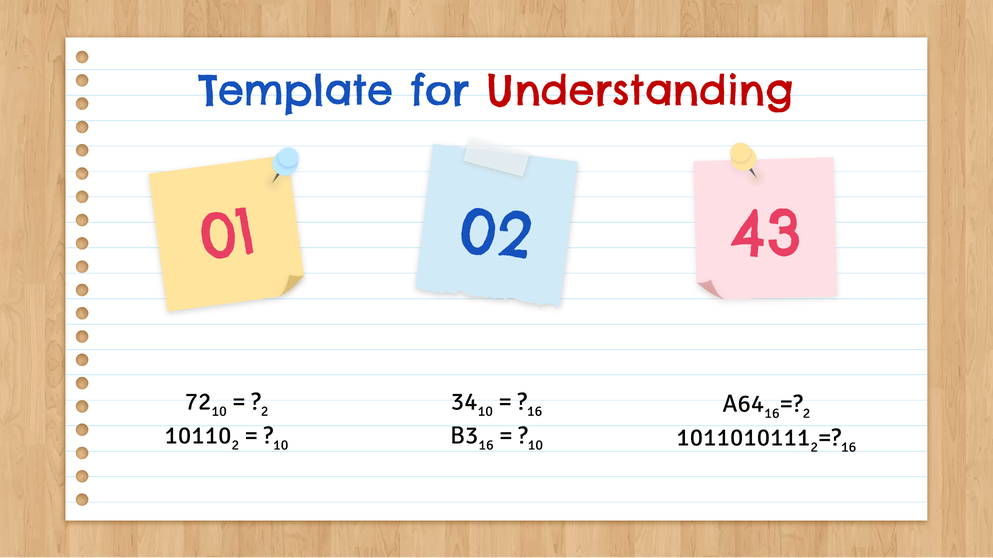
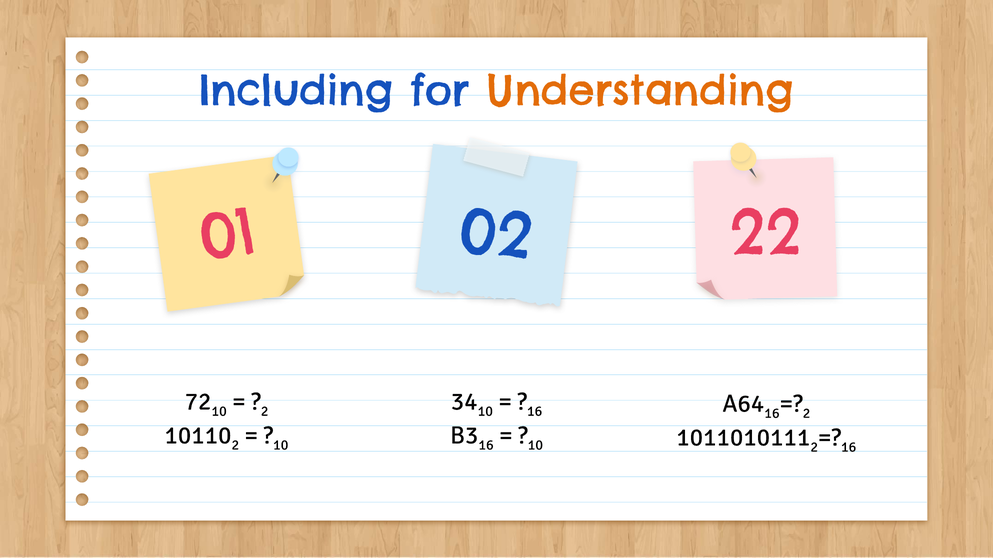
Template: Template -> Including (296, 91)
Understanding colour: red -> orange (640, 91)
43: 43 -> 22 (766, 236)
